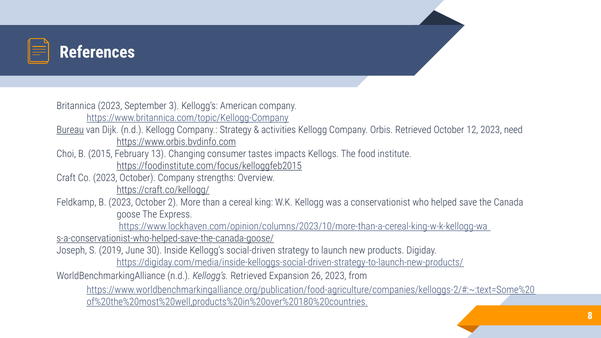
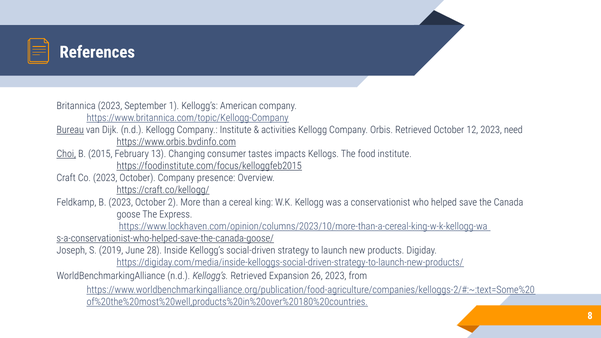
3: 3 -> 1 (174, 106)
Company Strategy: Strategy -> Institute (236, 130)
Choi underline: none -> present (66, 154)
strengths: strengths -> presence (216, 178)
30: 30 -> 28 (154, 250)
